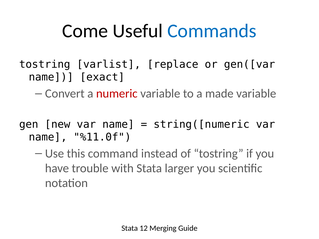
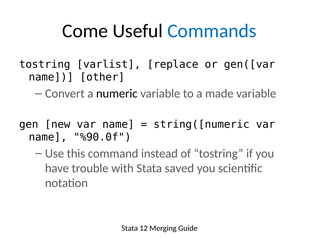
exact: exact -> other (102, 77)
numeric colour: red -> black (117, 94)
%11.0f: %11.0f -> %90.0f (102, 137)
larger: larger -> saved (179, 168)
